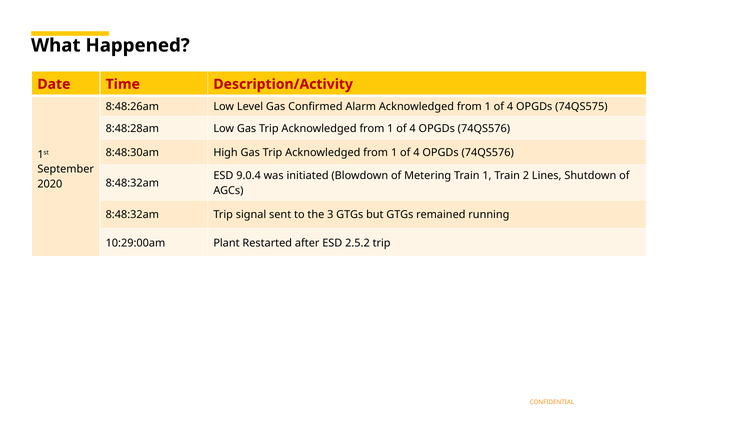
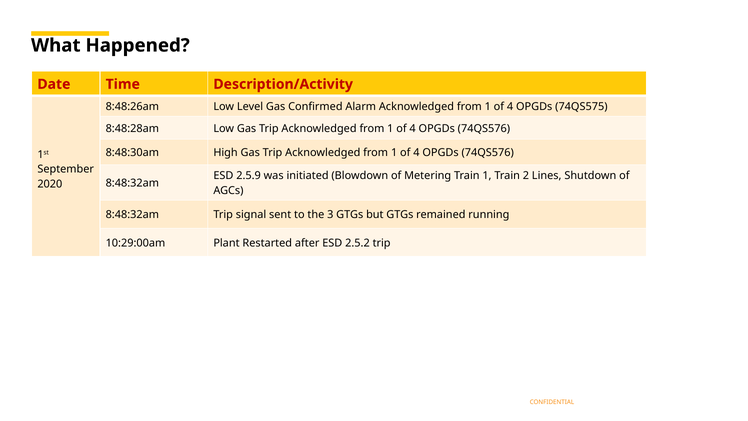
9.0.4: 9.0.4 -> 2.5.9 (249, 176)
